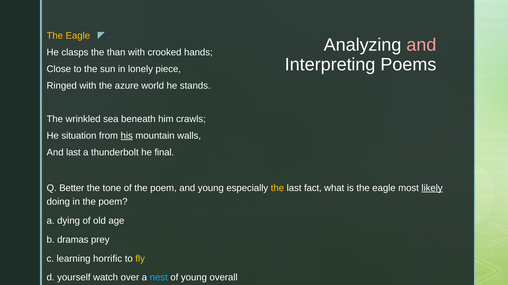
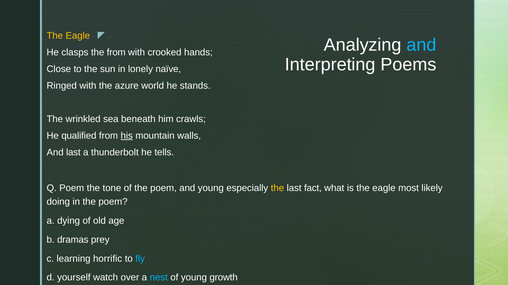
and colour: pink -> light blue (422, 45)
the than: than -> from (116, 52)
piece: piece -> naïve (168, 69)
situation: situation -> qualified (79, 136)
final: final -> tells (164, 153)
Q Better: Better -> Poem (72, 188)
likely underline: present -> none (432, 188)
fly colour: yellow -> light blue (140, 259)
overall: overall -> growth (224, 278)
